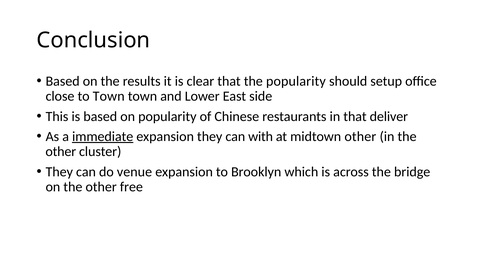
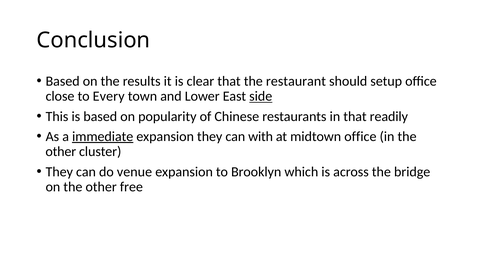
the popularity: popularity -> restaurant (296, 81)
to Town: Town -> Every (109, 96)
side underline: none -> present (261, 96)
deliver: deliver -> readily (389, 116)
midtown other: other -> office (360, 137)
